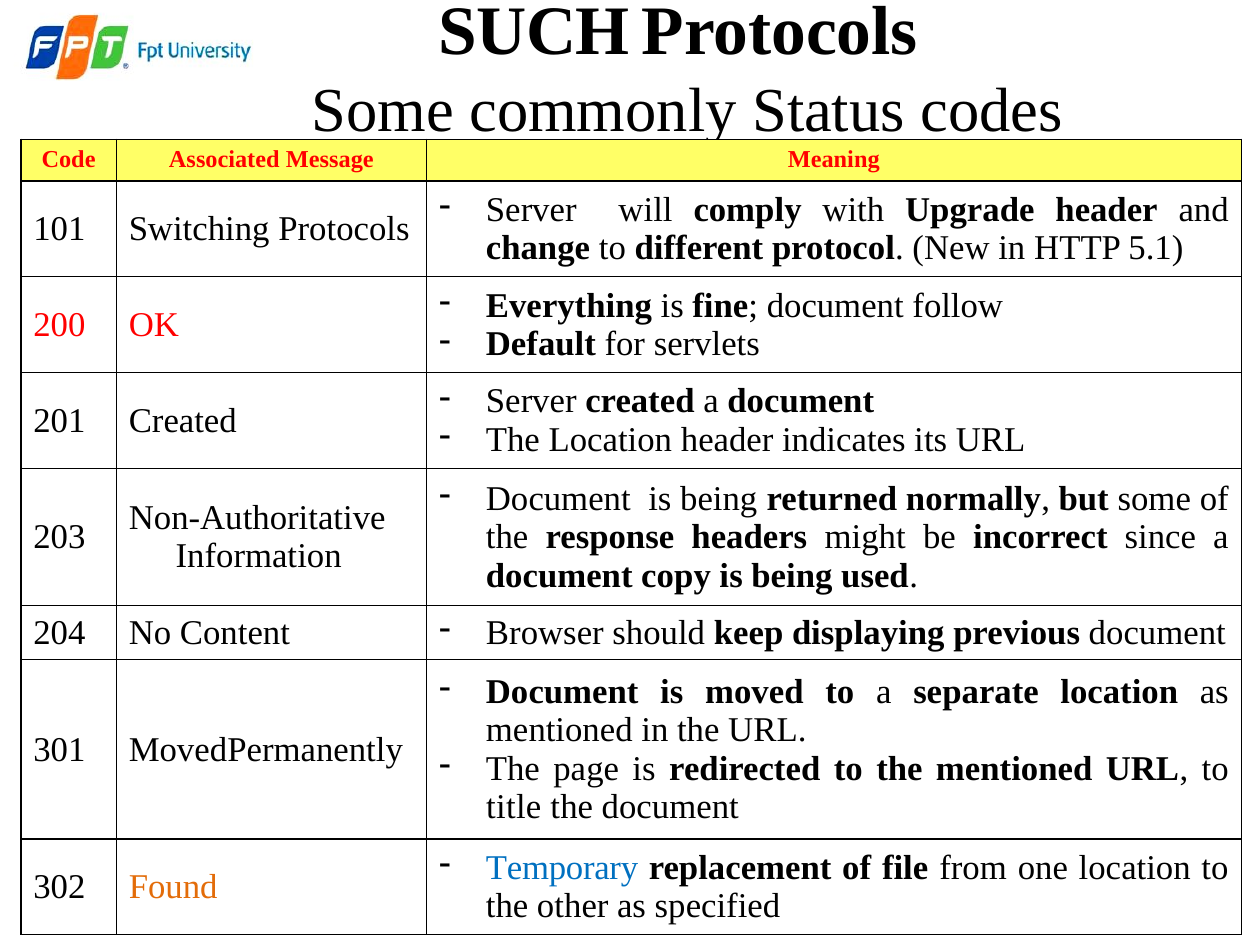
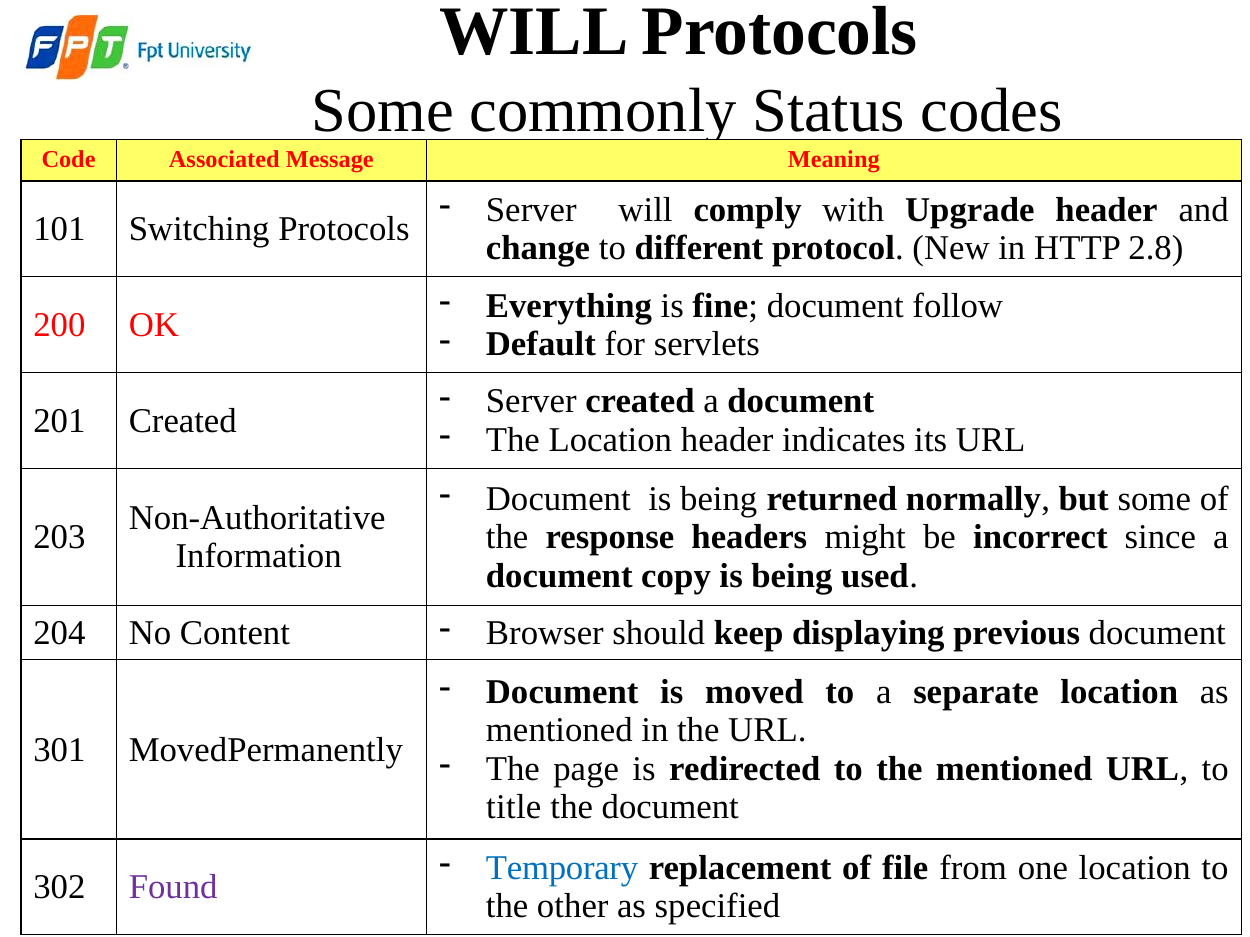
SUCH: SUCH -> WILL (534, 32)
5.1: 5.1 -> 2.8 (1156, 248)
Found colour: orange -> purple (173, 888)
